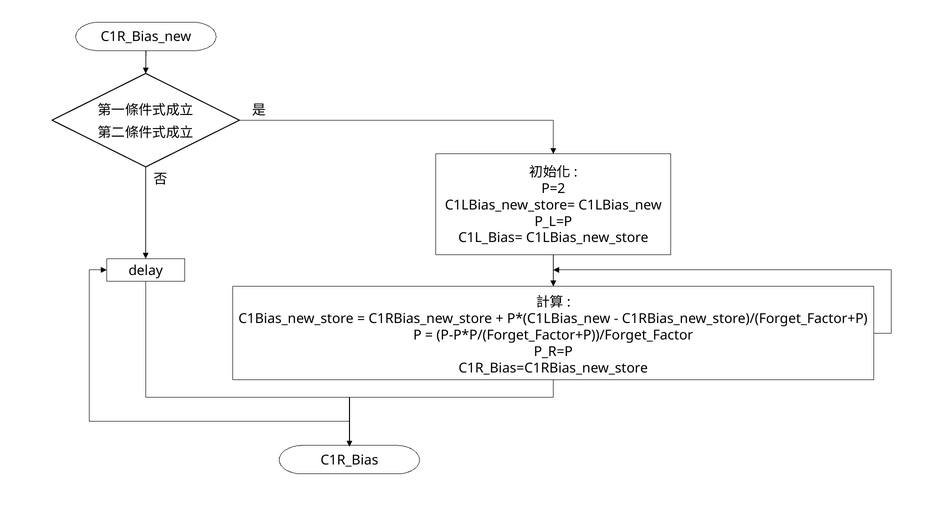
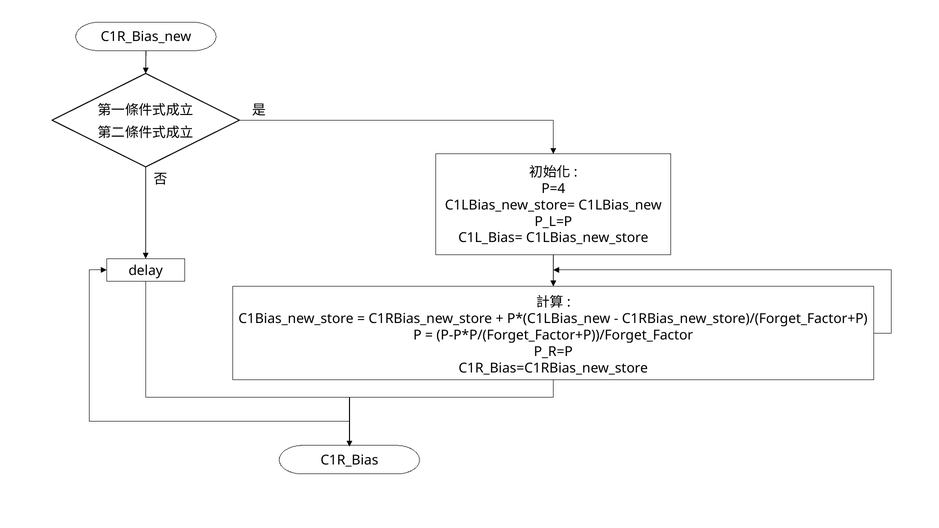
P=2: P=2 -> P=4 (553, 189)
